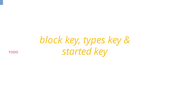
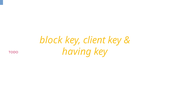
types: types -> client (94, 40)
started: started -> having (77, 51)
